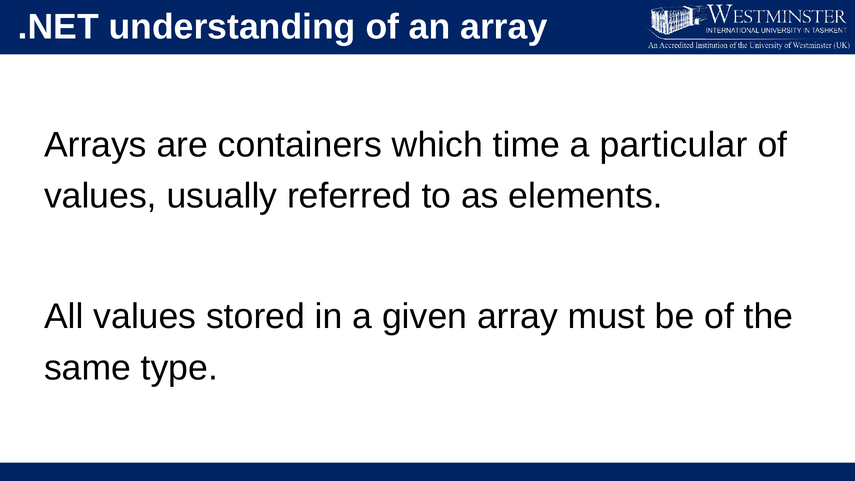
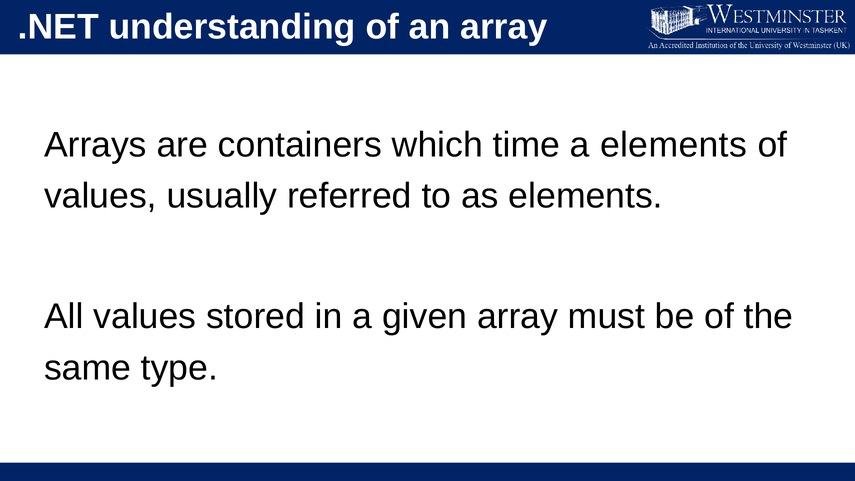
a particular: particular -> elements (674, 145)
